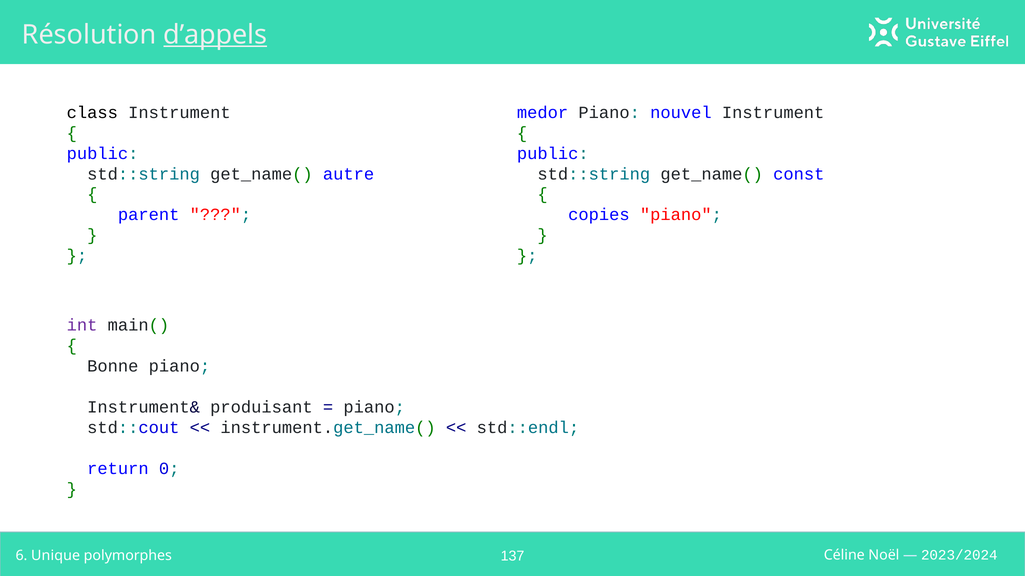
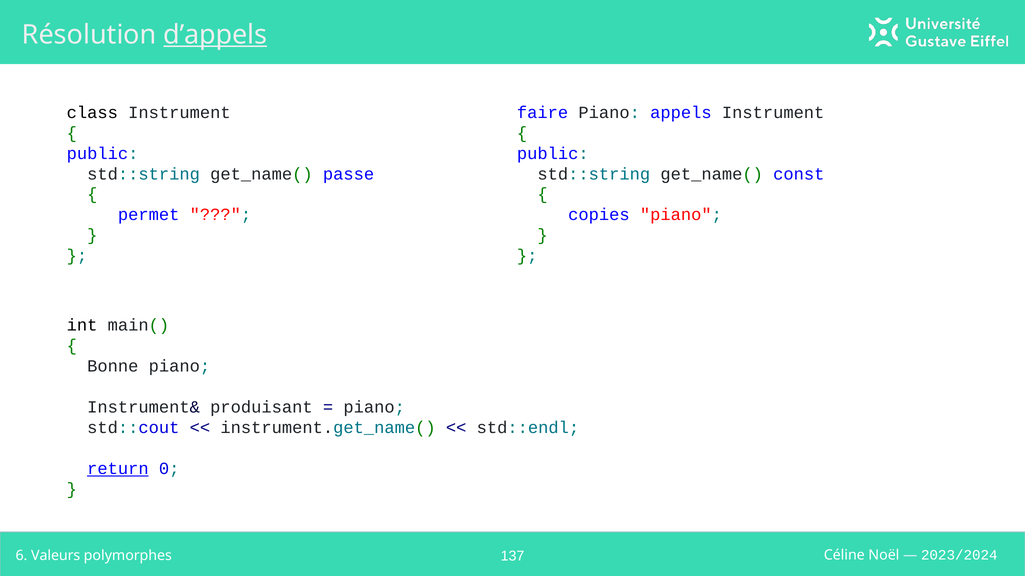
medor: medor -> faire (543, 113)
nouvel: nouvel -> appels (681, 113)
autre: autre -> passe (349, 174)
parent: parent -> permet (149, 215)
int colour: purple -> black (82, 326)
return underline: none -> present (118, 469)
Unique: Unique -> Valeurs (56, 556)
